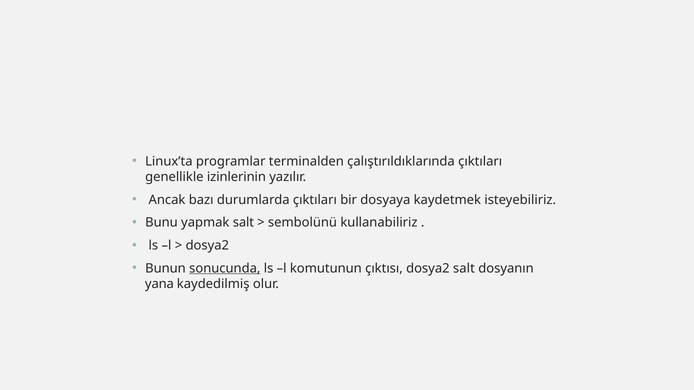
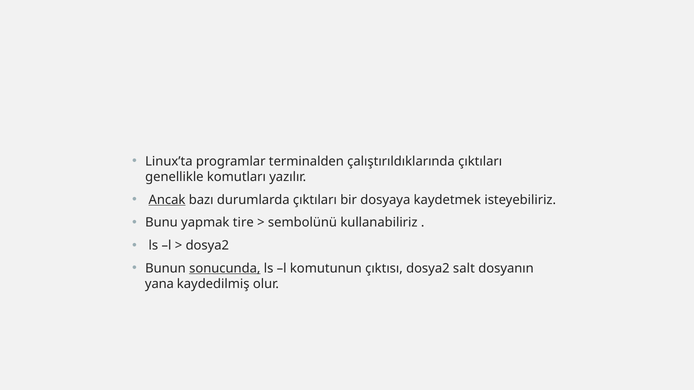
izinlerinin: izinlerinin -> komutları (236, 177)
Ancak underline: none -> present (167, 200)
yapmak salt: salt -> tire (243, 223)
